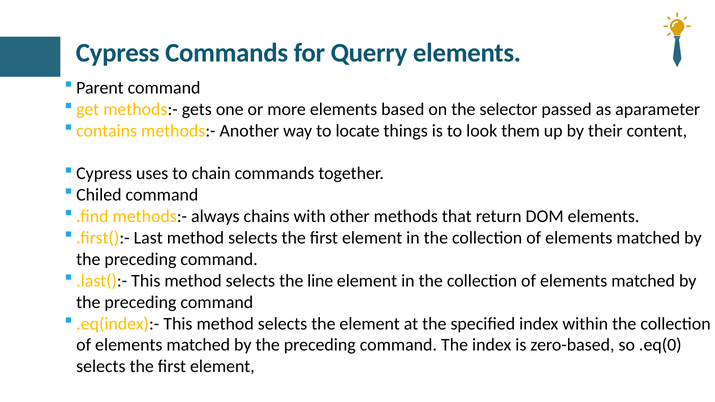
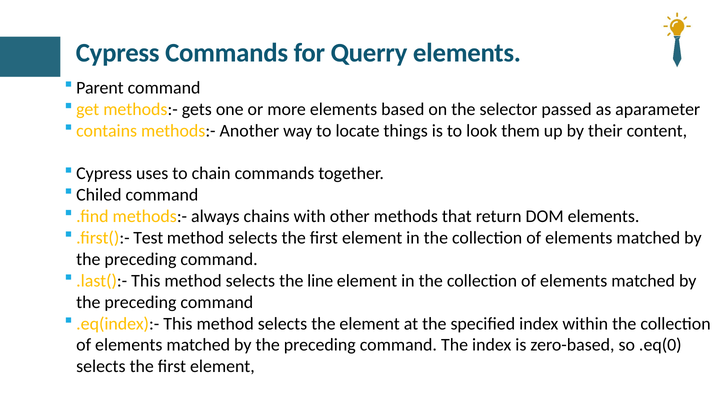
Last: Last -> Test (148, 238)
